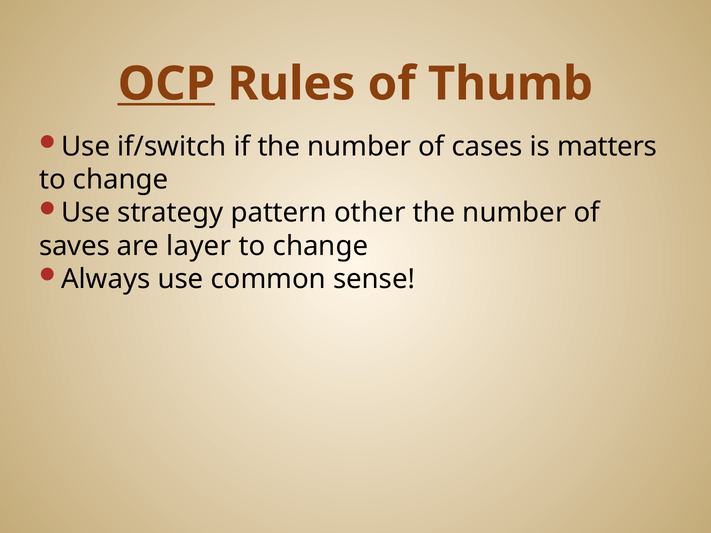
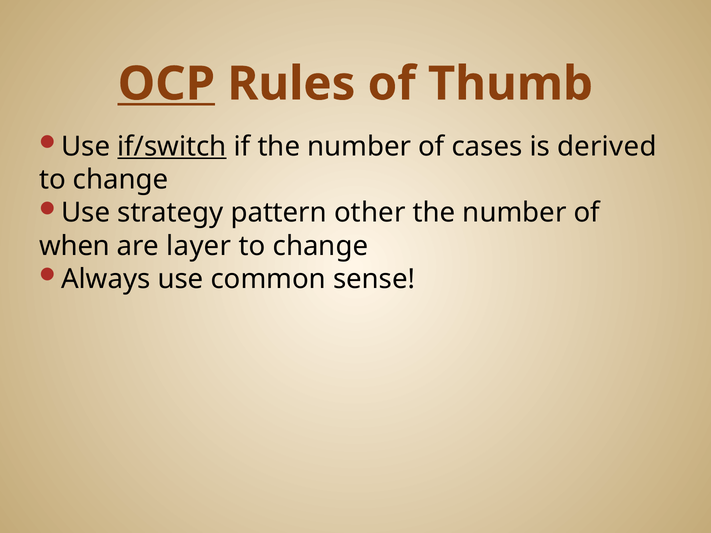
if/switch underline: none -> present (172, 146)
matters: matters -> derived (607, 146)
saves: saves -> when (75, 246)
